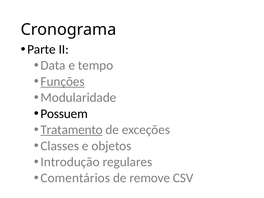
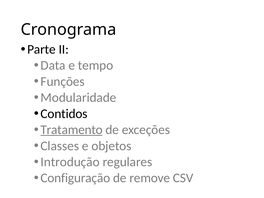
Funções underline: present -> none (63, 82)
Possuem: Possuem -> Contidos (64, 114)
Comentários: Comentários -> Configuração (75, 178)
